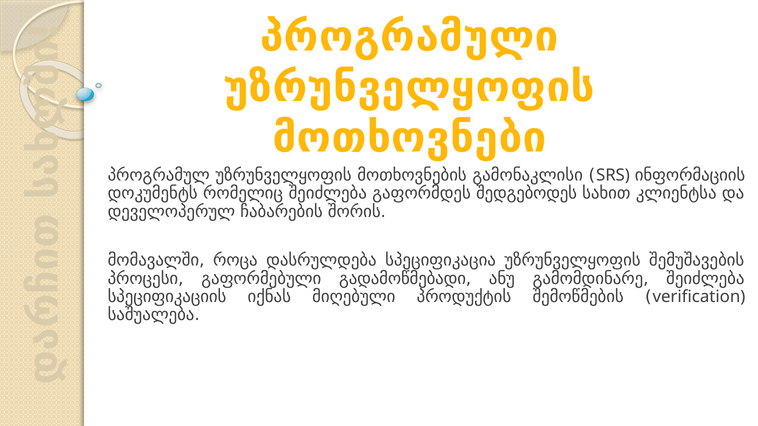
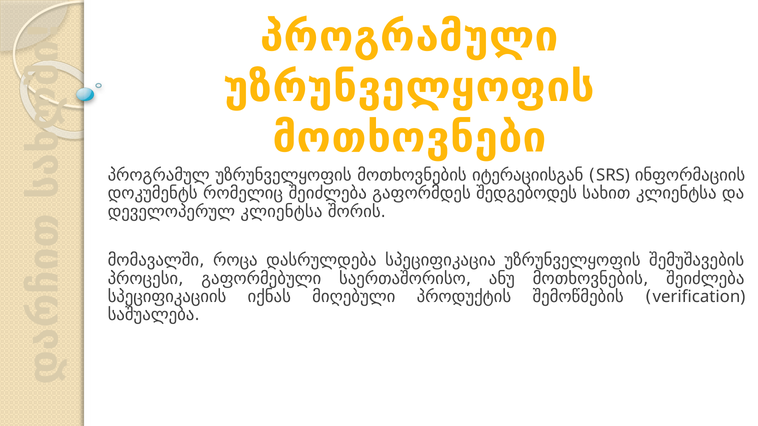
გამონაკლისი: გამონაკლისი -> იტერაციისგან (528, 175)
დეველოპერულ ჩაბარების: ჩაბარების -> კლიენტსა (281, 212)
გადამოწმებადი: გადამოწმებადი -> საერთაშორისო (405, 279)
ანუ გამომდინარე: გამომდინარე -> მოთხოვნების (591, 279)
